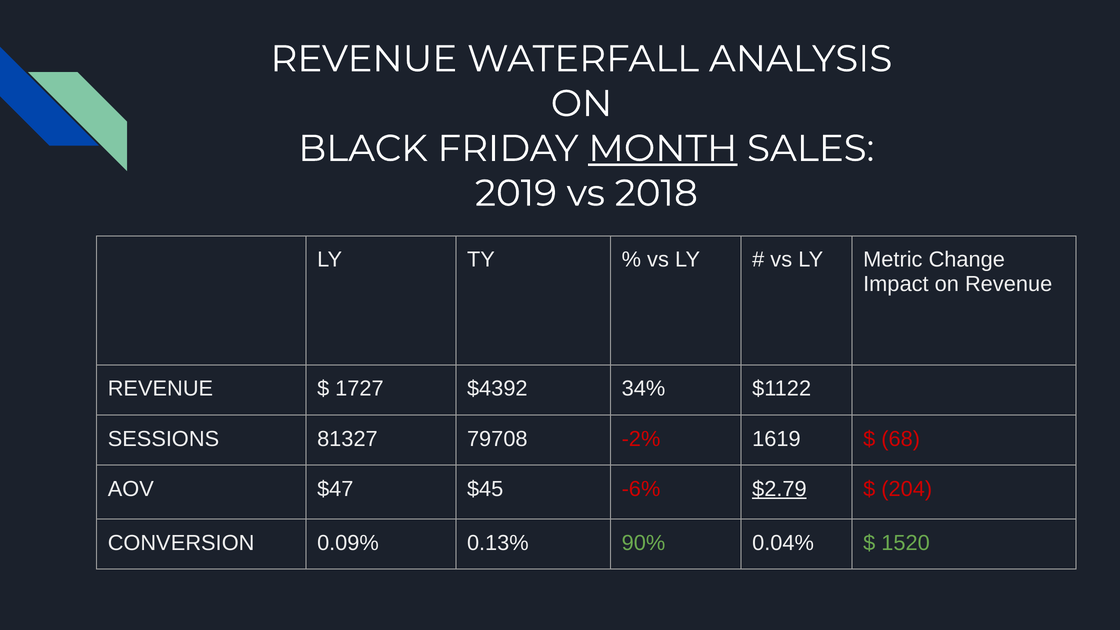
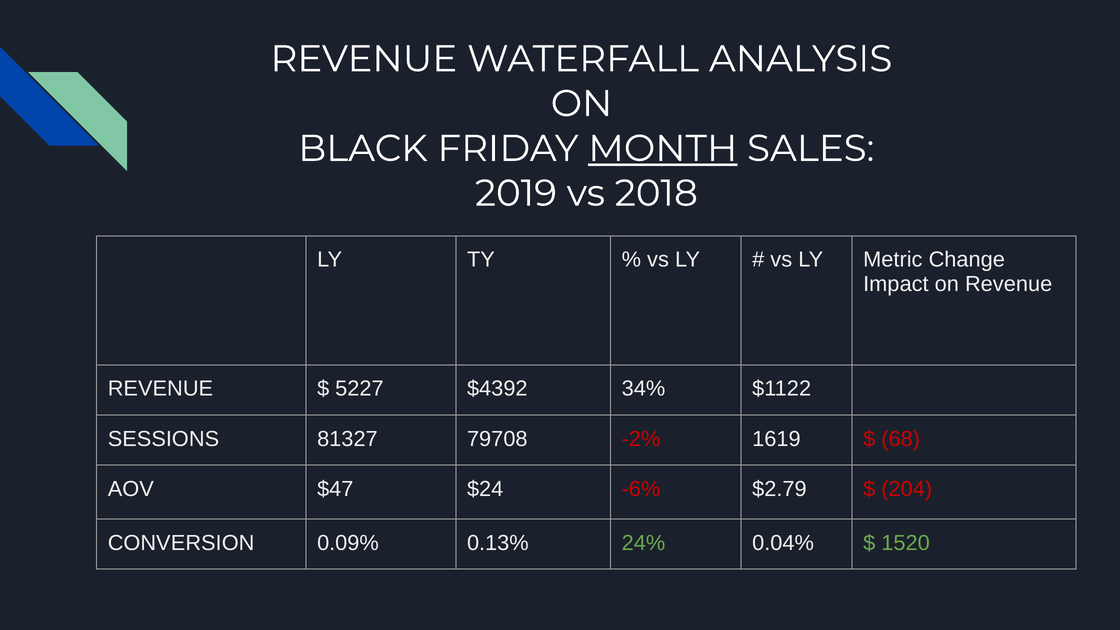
1727: 1727 -> 5227 (359, 389)
$45: $45 -> $24 (485, 489)
$2.79 underline: present -> none (779, 489)
90%: 90% -> 24% (644, 543)
